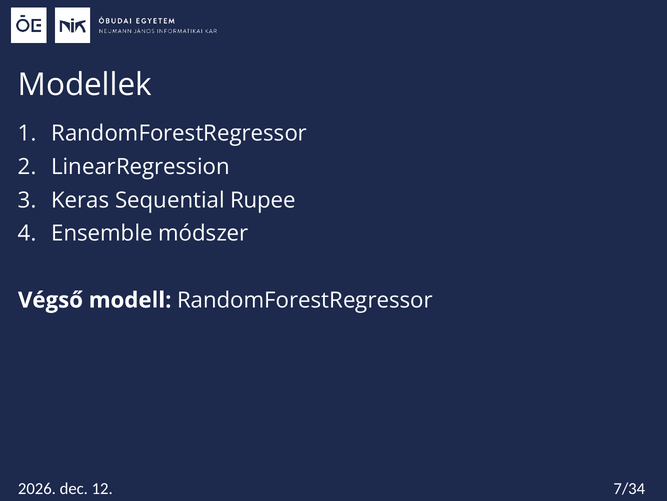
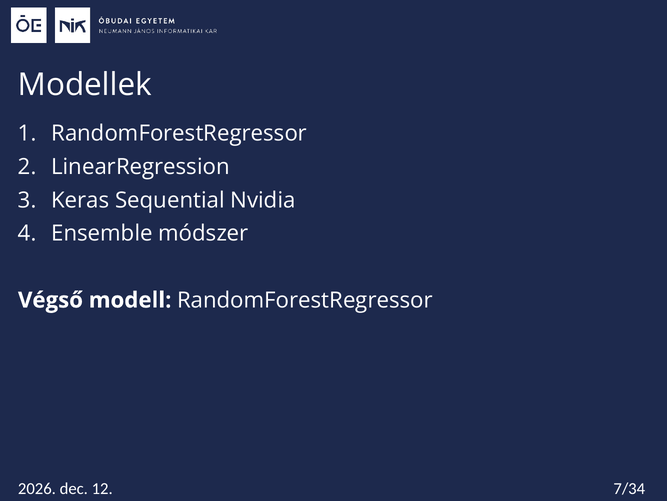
Rupee: Rupee -> Nvidia (263, 200)
